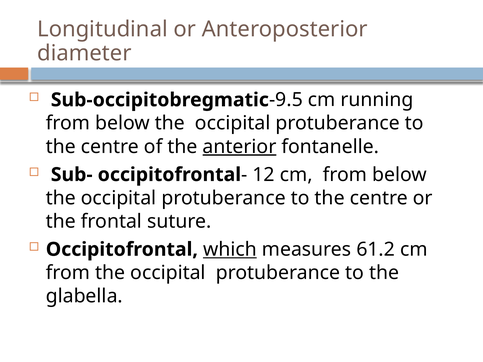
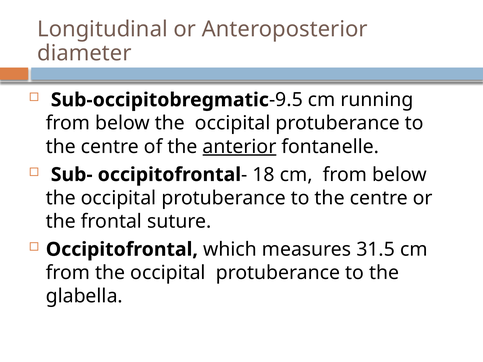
12: 12 -> 18 (264, 175)
which underline: present -> none (230, 250)
61.2: 61.2 -> 31.5 (376, 250)
